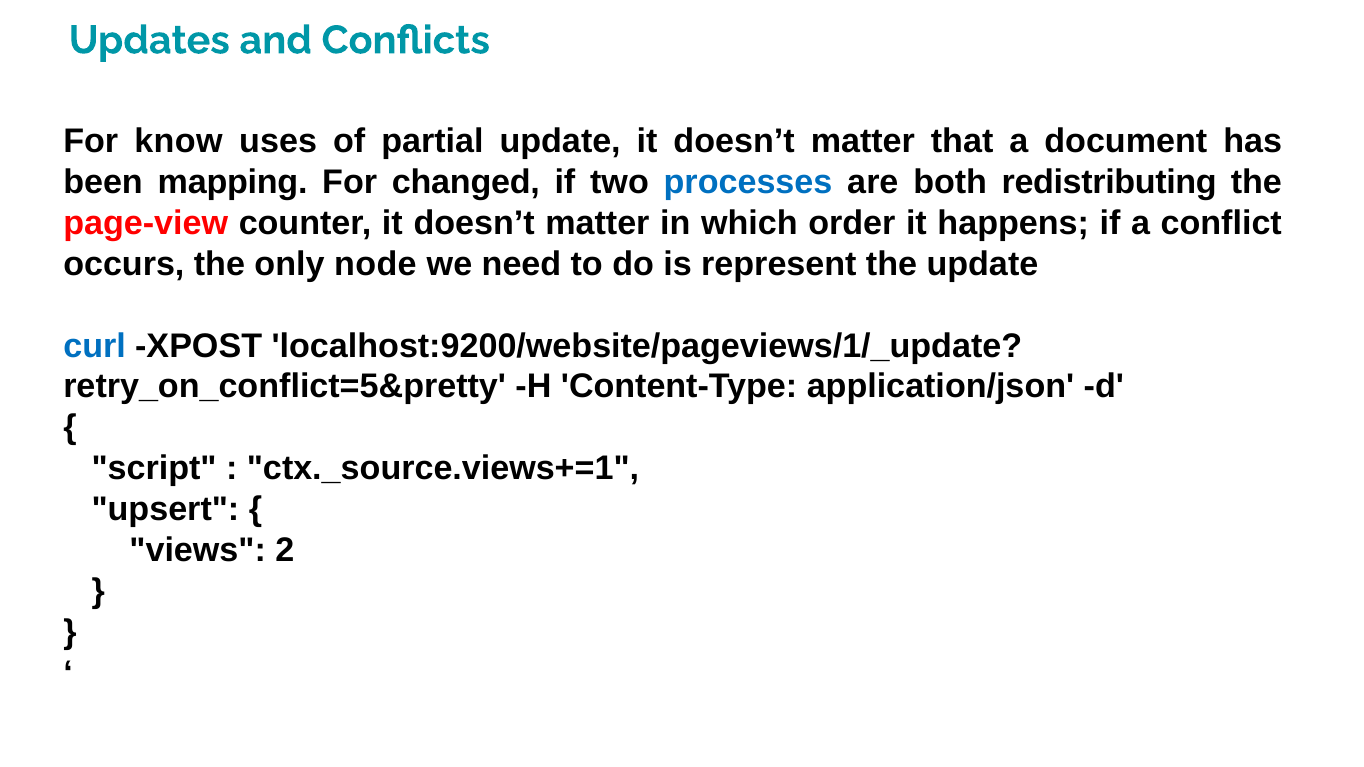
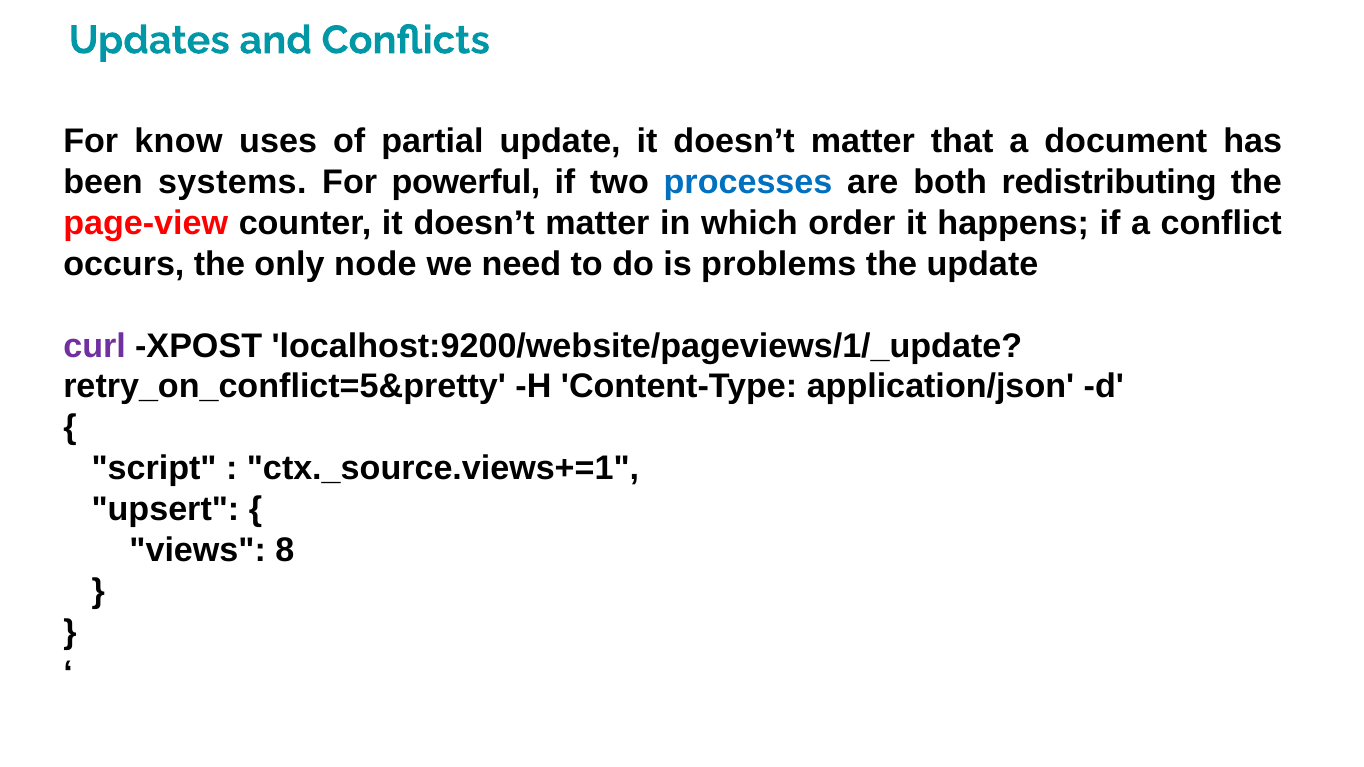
mapping: mapping -> systems (232, 182)
changed: changed -> powerful (466, 182)
represent: represent -> problems (779, 264)
curl colour: blue -> purple (95, 346)
2: 2 -> 8 (285, 550)
